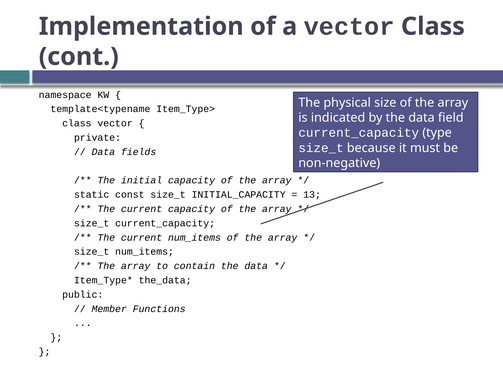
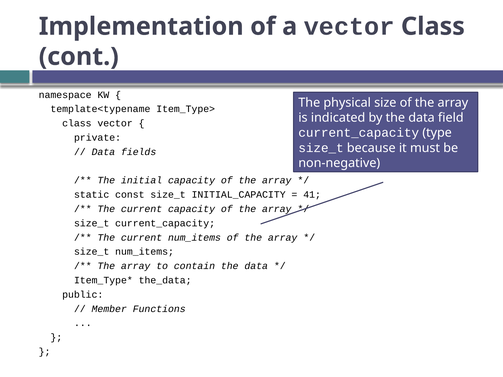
13: 13 -> 41 (312, 195)
